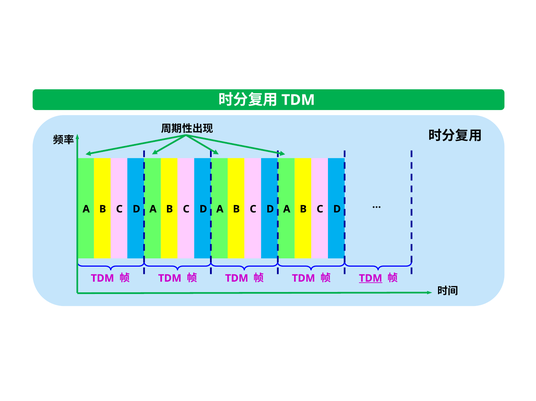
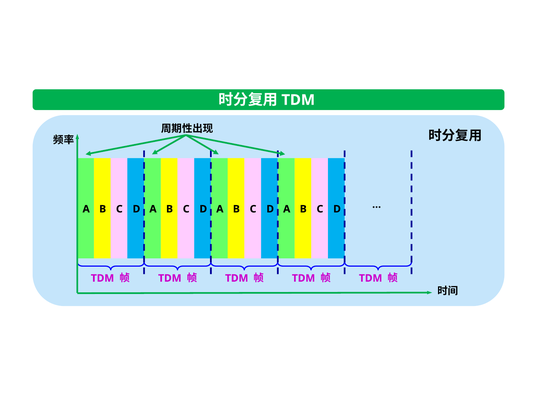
TDM underline: present -> none (371, 278)
